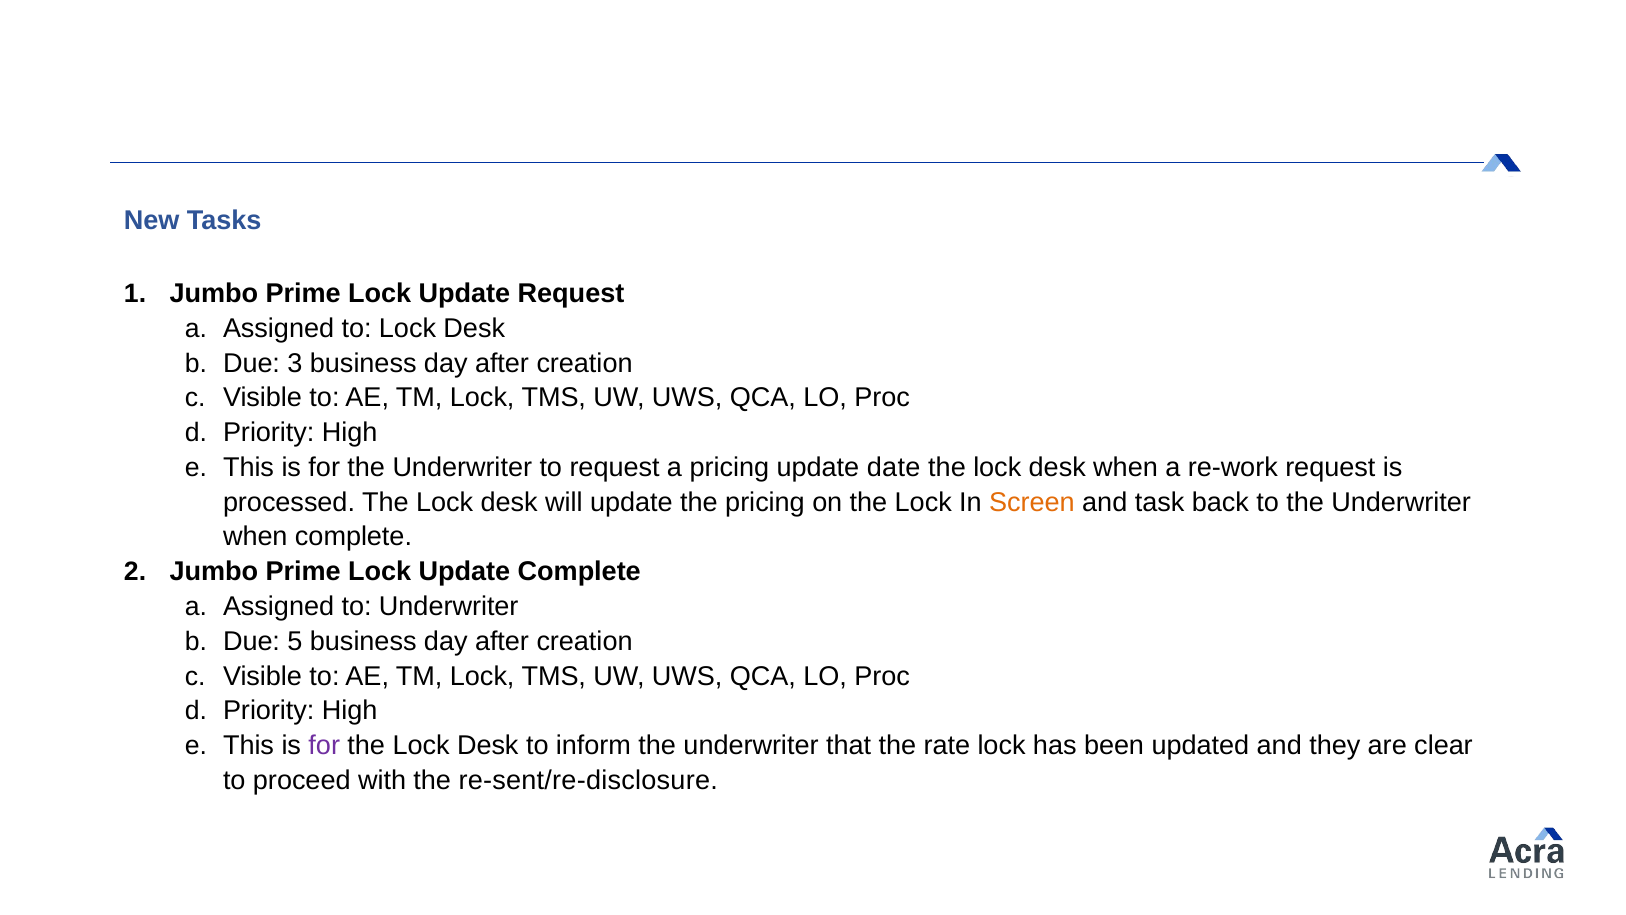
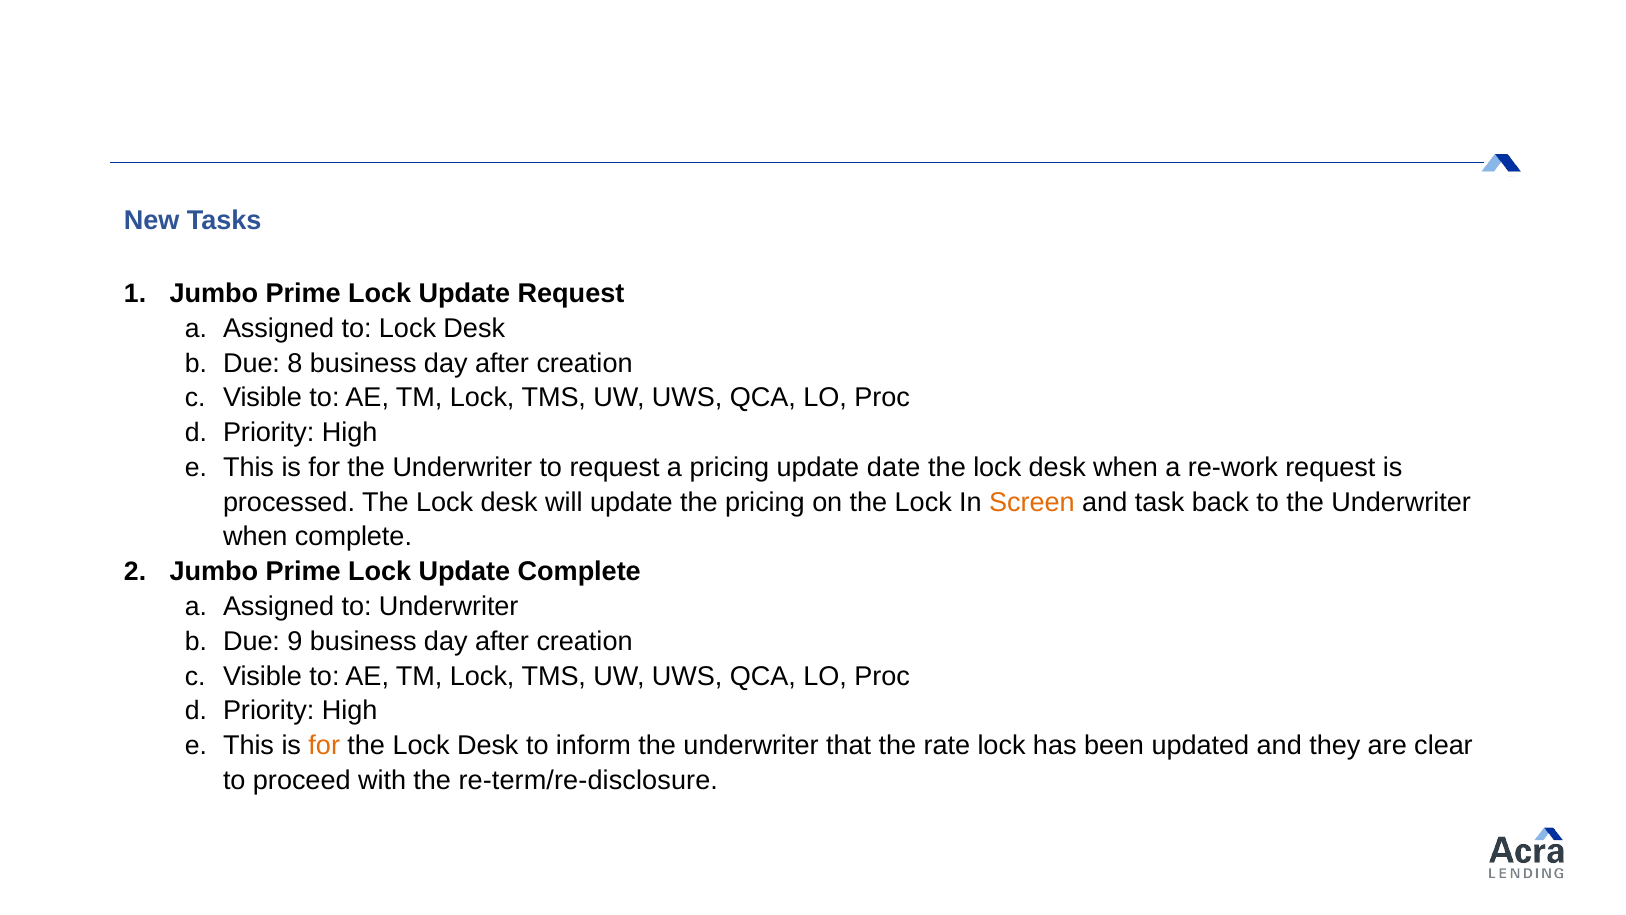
3: 3 -> 8 (295, 363)
5: 5 -> 9 (295, 641)
for colour: purple -> orange (324, 745)
re-sent/re-disclosure: re-sent/re-disclosure -> re-term/re-disclosure (588, 780)
